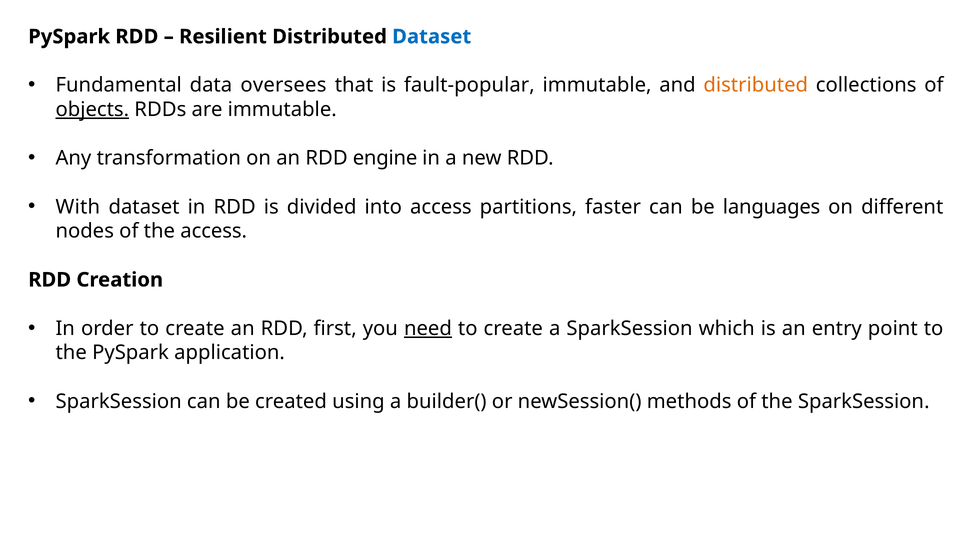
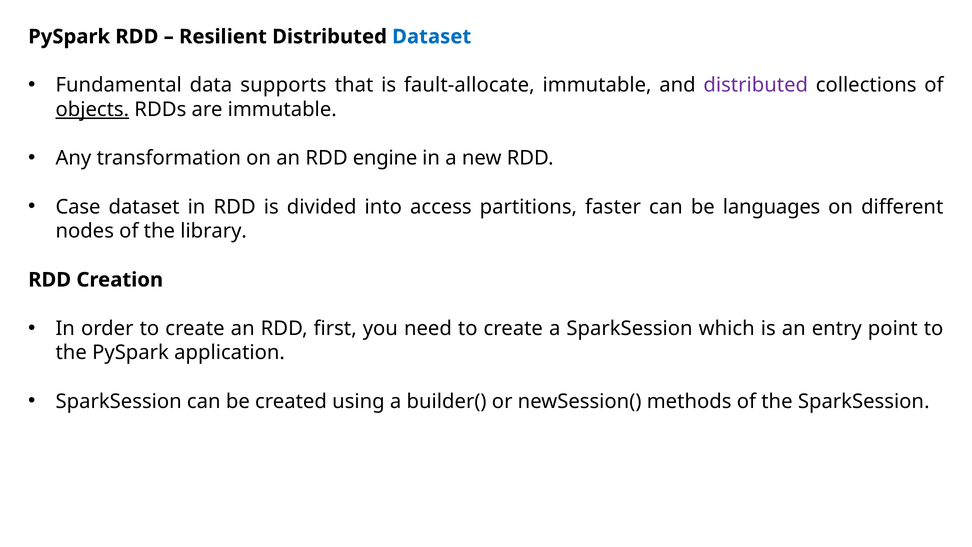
oversees: oversees -> supports (283, 85)
fault-popular: fault-popular -> fault-allocate (469, 85)
distributed colour: orange -> purple (756, 85)
With: With -> Case (78, 207)
the access: access -> library (214, 231)
need underline: present -> none (428, 328)
